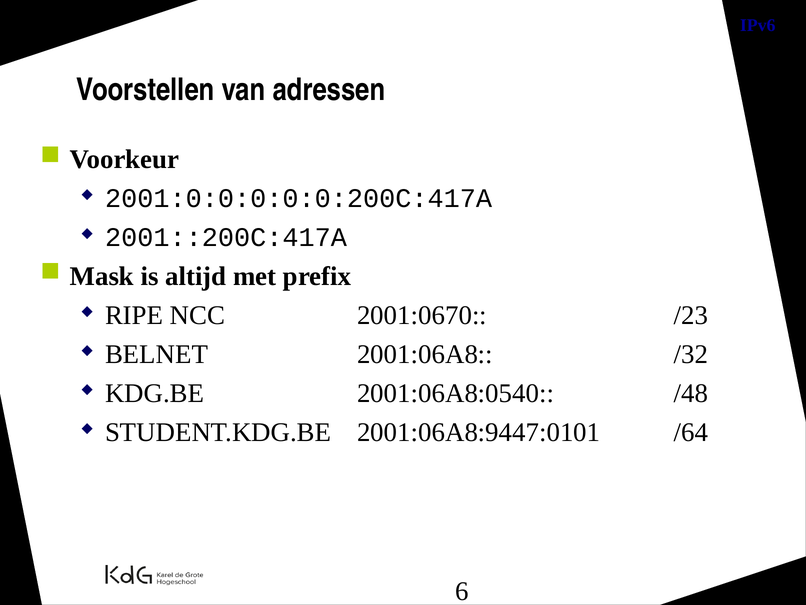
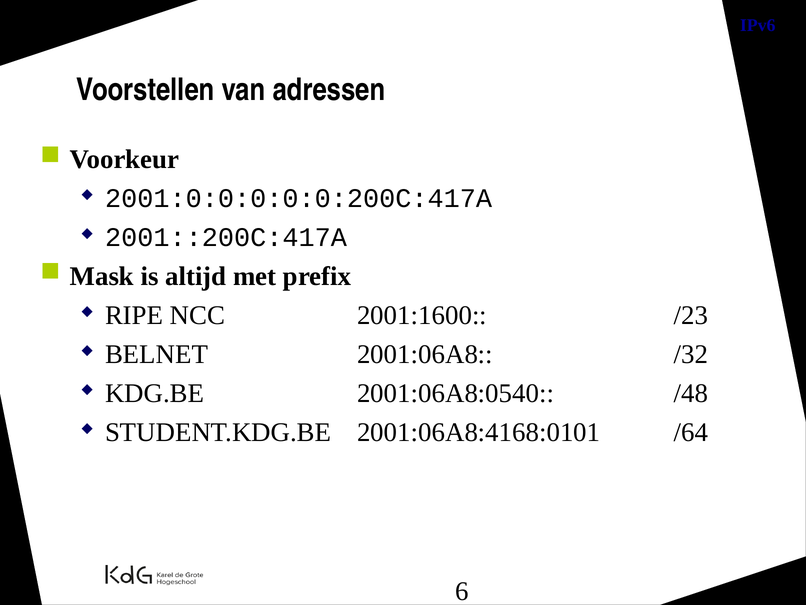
2001:0670: 2001:0670 -> 2001:1600 (422, 315)
2001:06A8:9447:0101: 2001:06A8:9447:0101 -> 2001:06A8:4168:0101 (479, 432)
